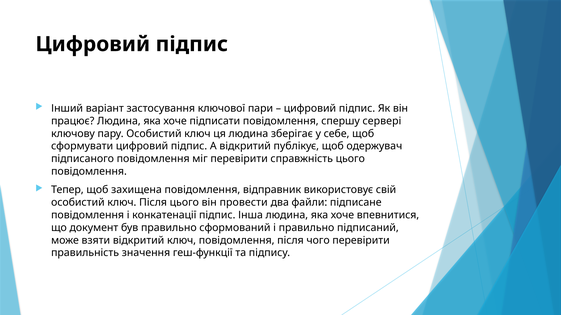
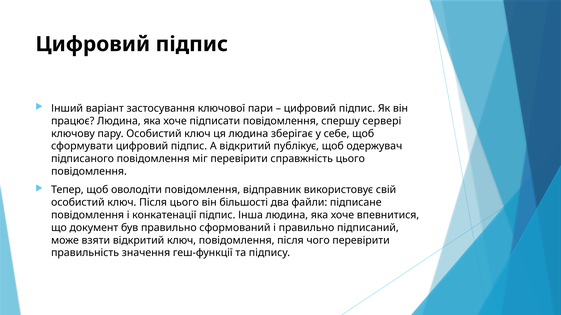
захищена: захищена -> оволодіти (137, 190)
провести: провести -> більшості (244, 203)
